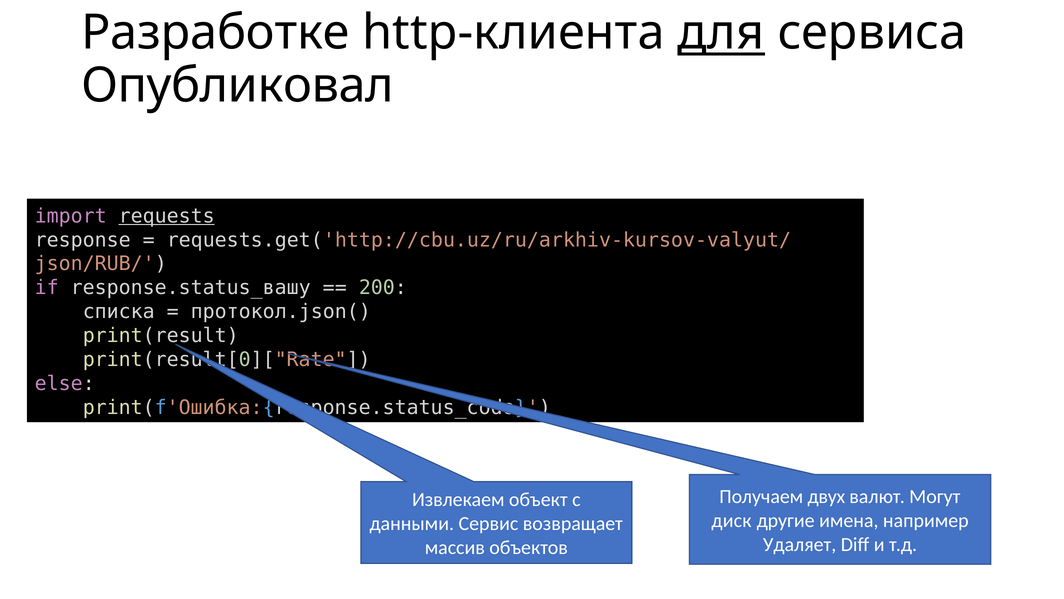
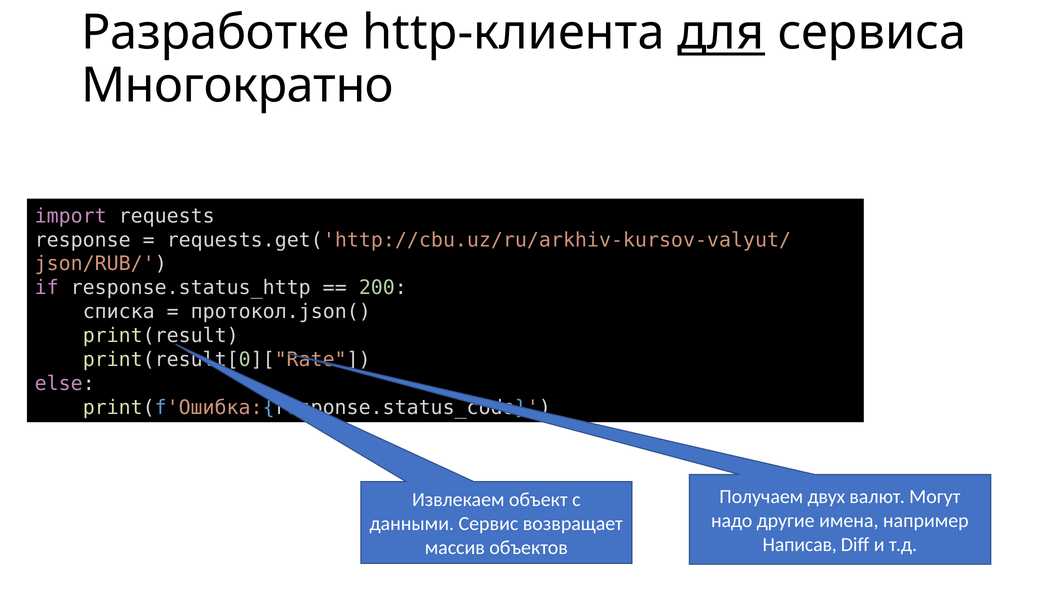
Опубликовал: Опубликовал -> Многократно (238, 85)
requests underline: present -> none (167, 216)
response.status_вашу: response.status_вашу -> response.status_http (191, 288)
диск: диск -> надо (732, 520)
Удаляет: Удаляет -> Написав (800, 544)
